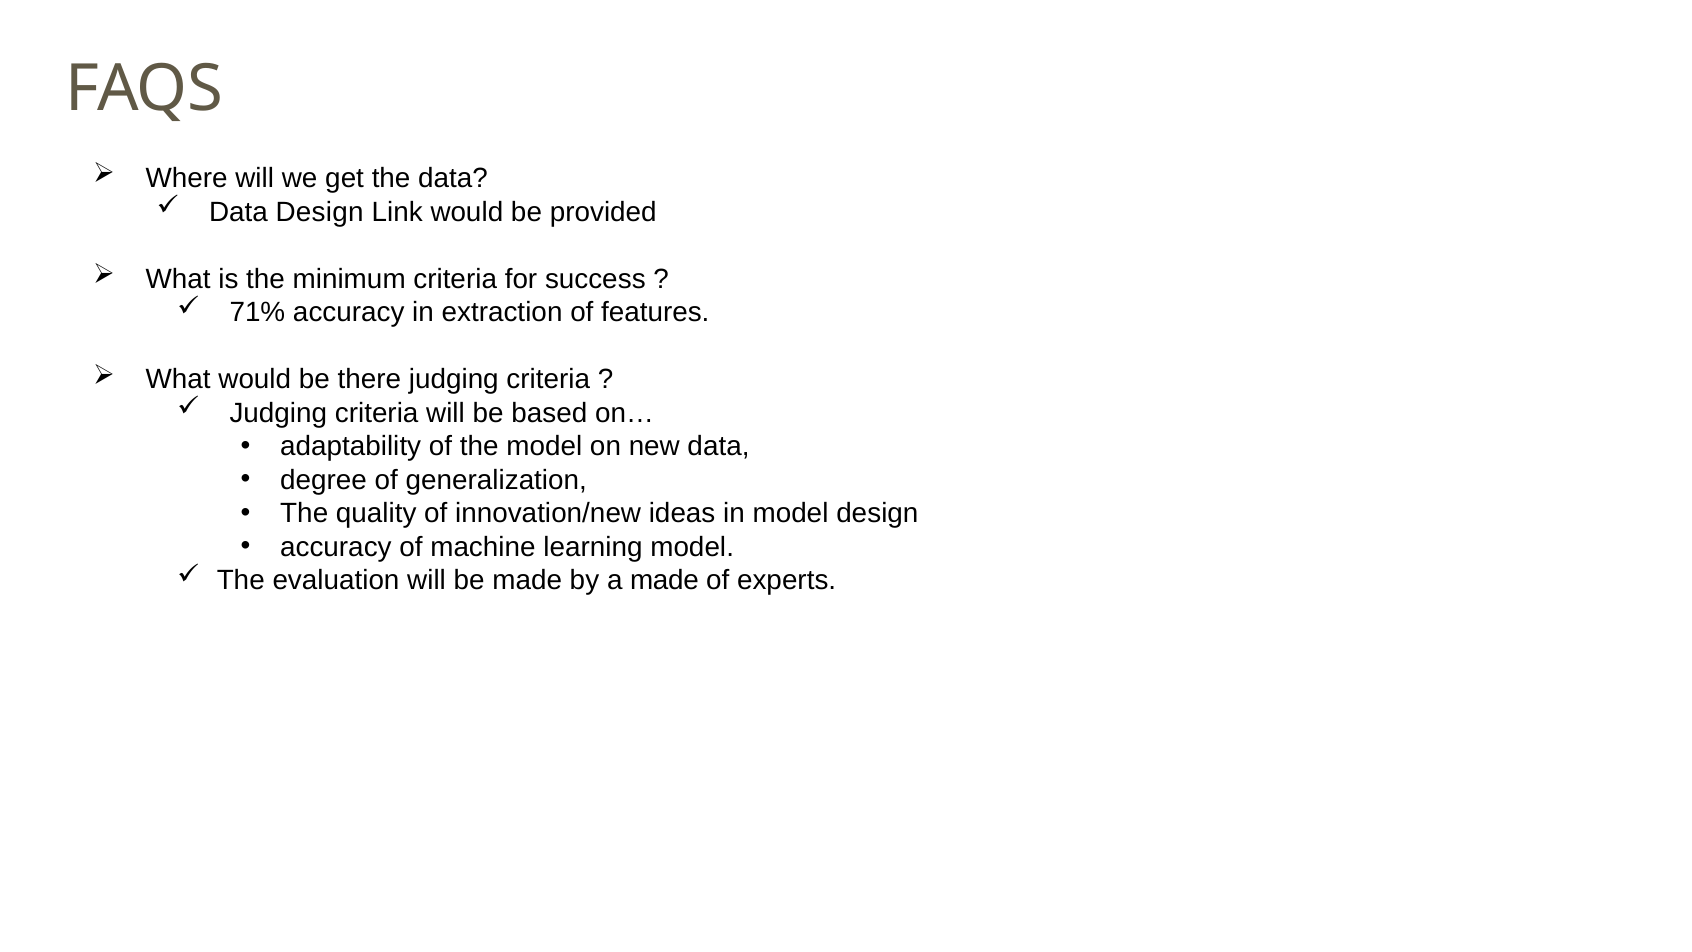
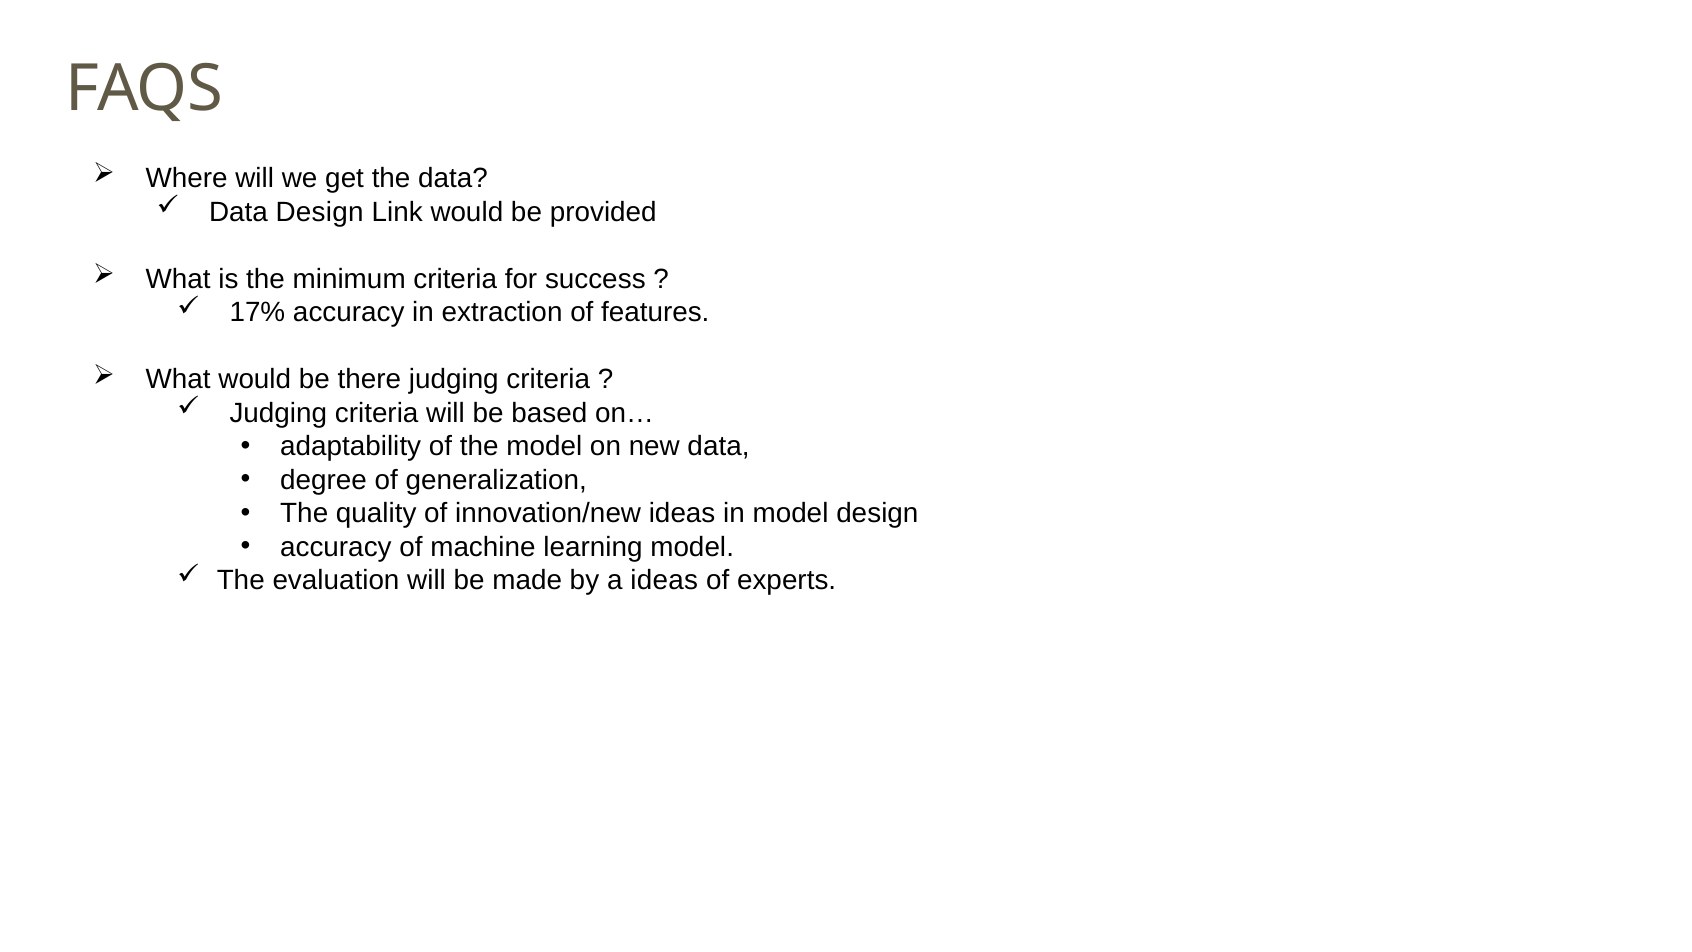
71%: 71% -> 17% (257, 312)
a made: made -> ideas (664, 581)
